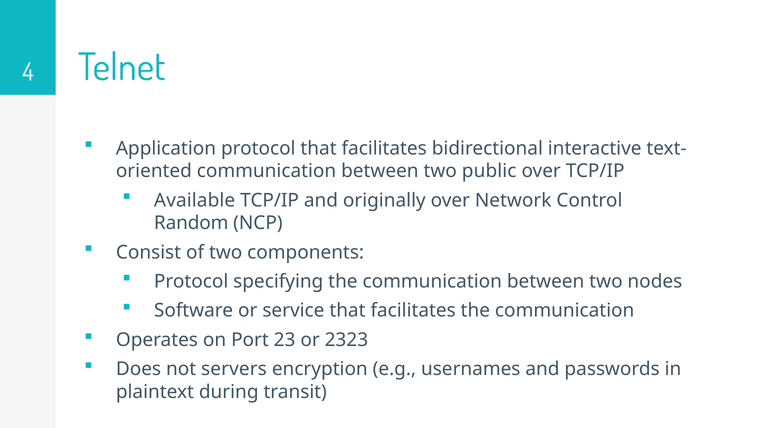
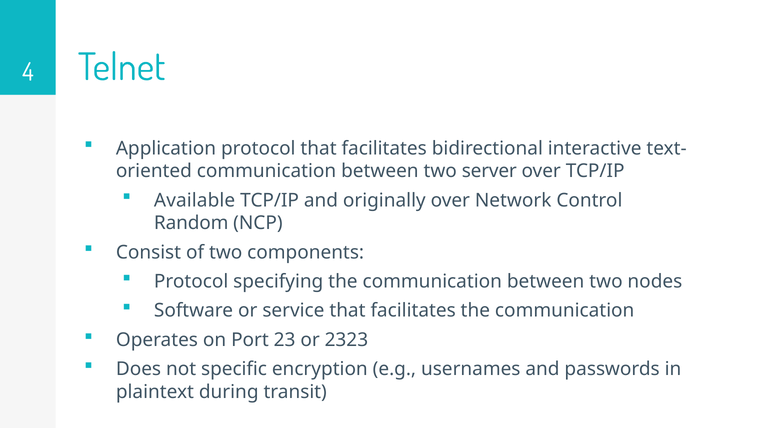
public: public -> server (489, 171)
servers: servers -> specific (234, 369)
